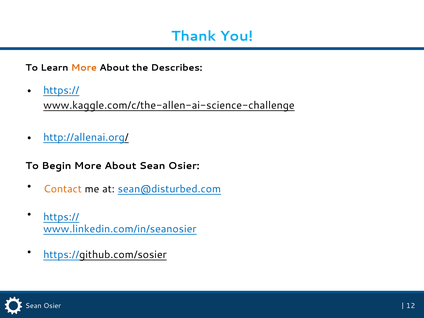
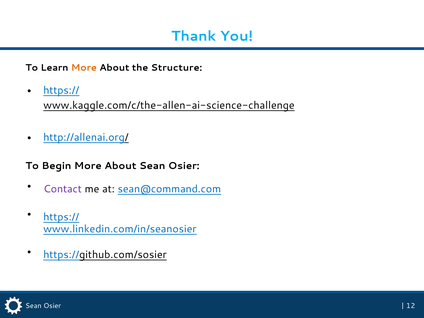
Describes: Describes -> Structure (176, 68)
Contact colour: orange -> purple (63, 189)
sean@disturbed.com: sean@disturbed.com -> sean@command.com (169, 189)
